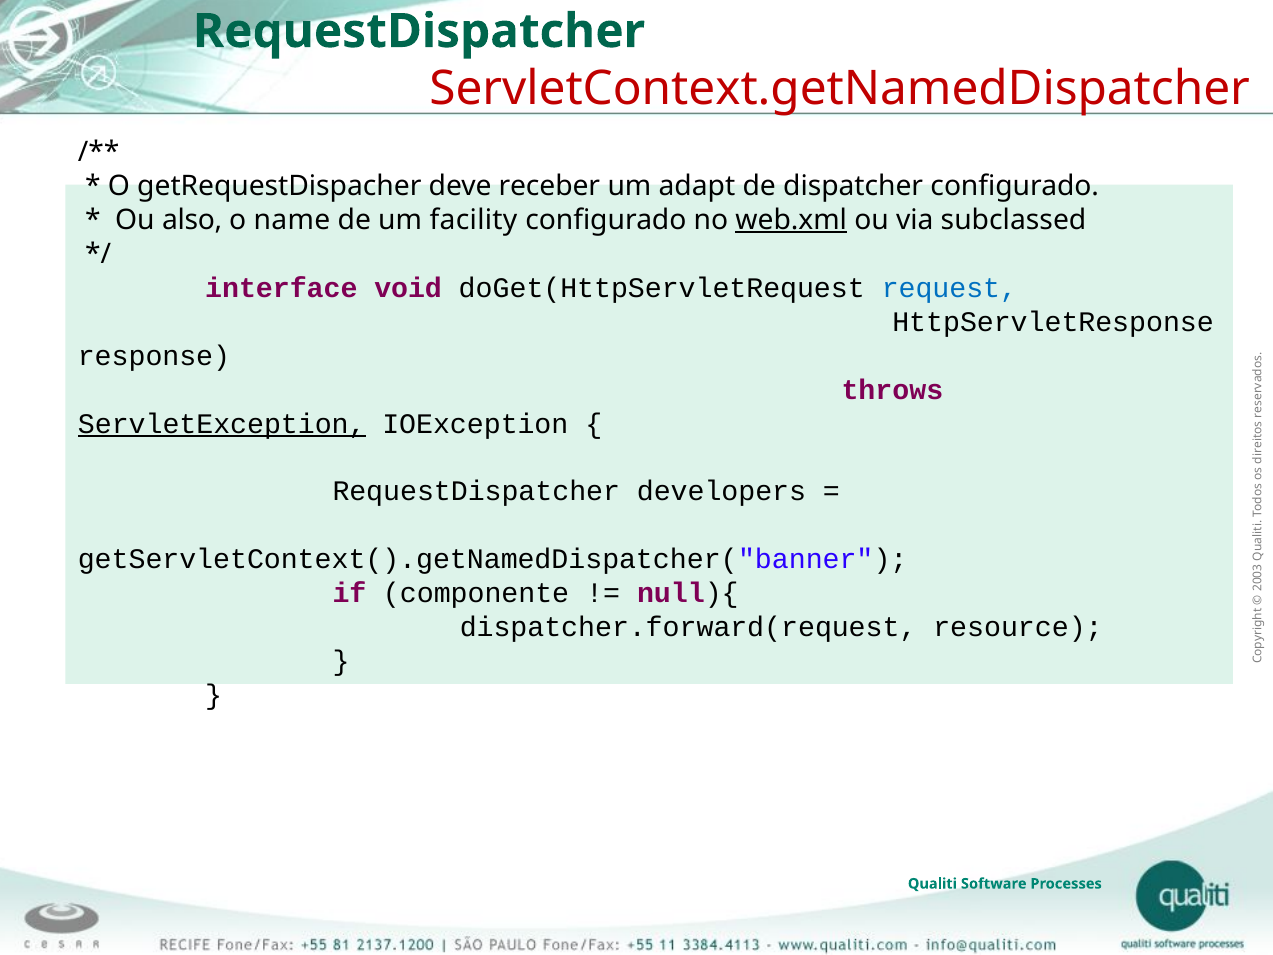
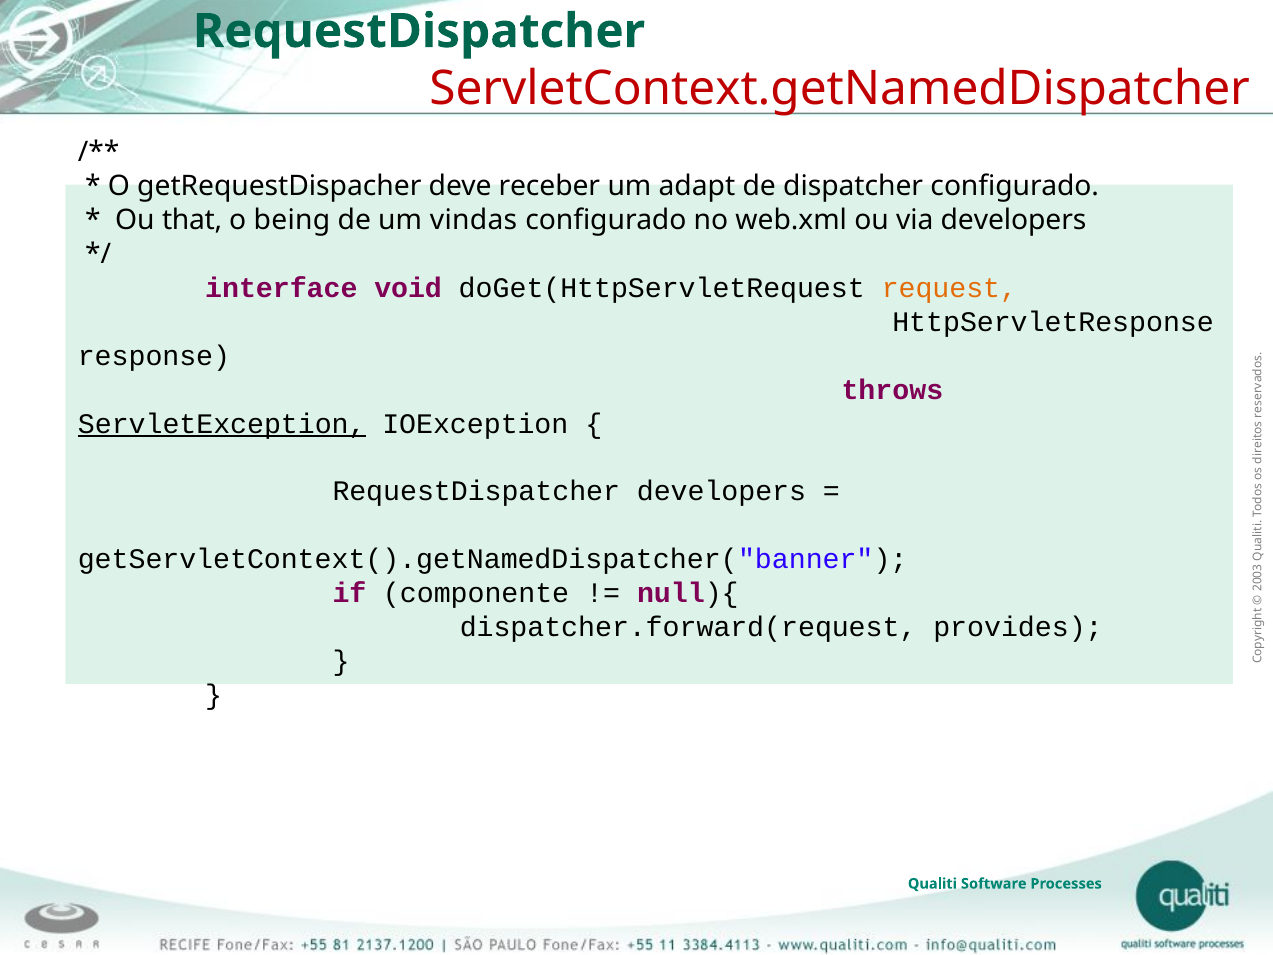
also: also -> that (192, 220)
name: name -> being (292, 220)
facility: facility -> vindas (474, 220)
web.xml underline: present -> none (791, 220)
via subclassed: subclassed -> developers (1014, 220)
request colour: blue -> orange (949, 288)
resource: resource -> provides (1018, 627)
